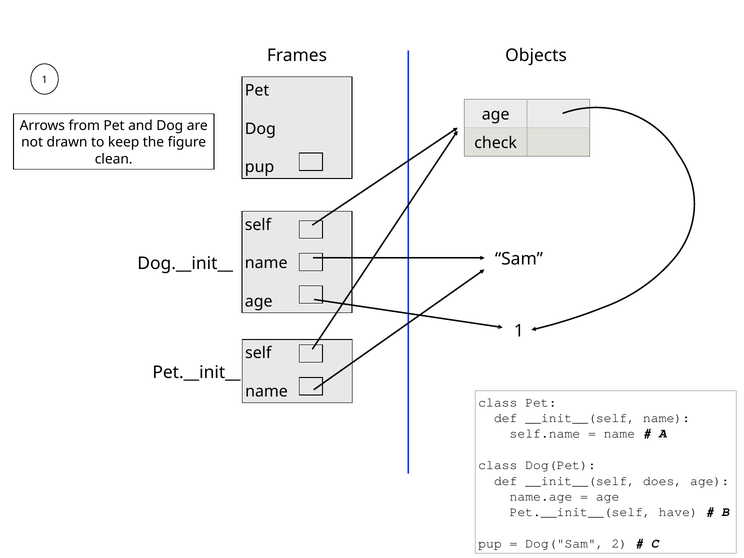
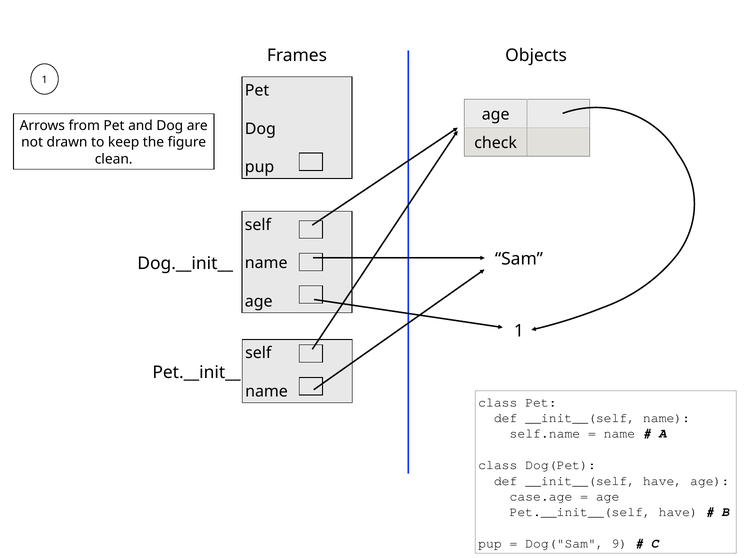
__init__(self does: does -> have (663, 481)
name.age: name.age -> case.age (541, 496)
2: 2 -> 9 (619, 544)
